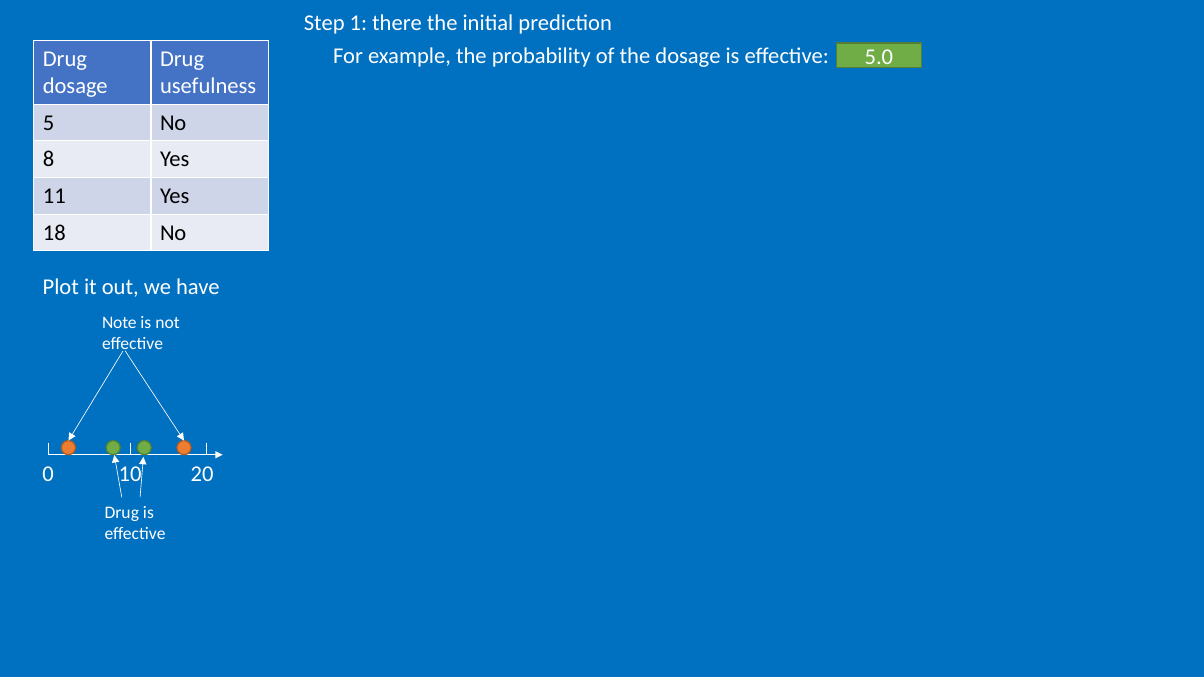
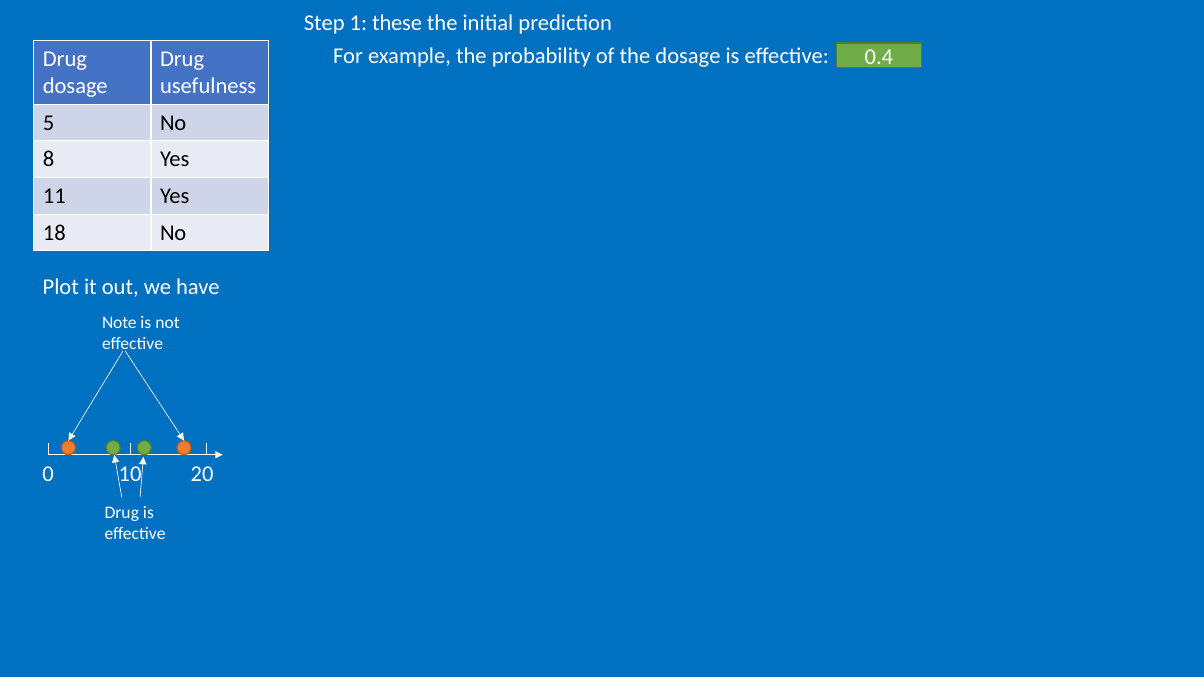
there: there -> these (397, 23)
5.0: 5.0 -> 0.4 (879, 57)
